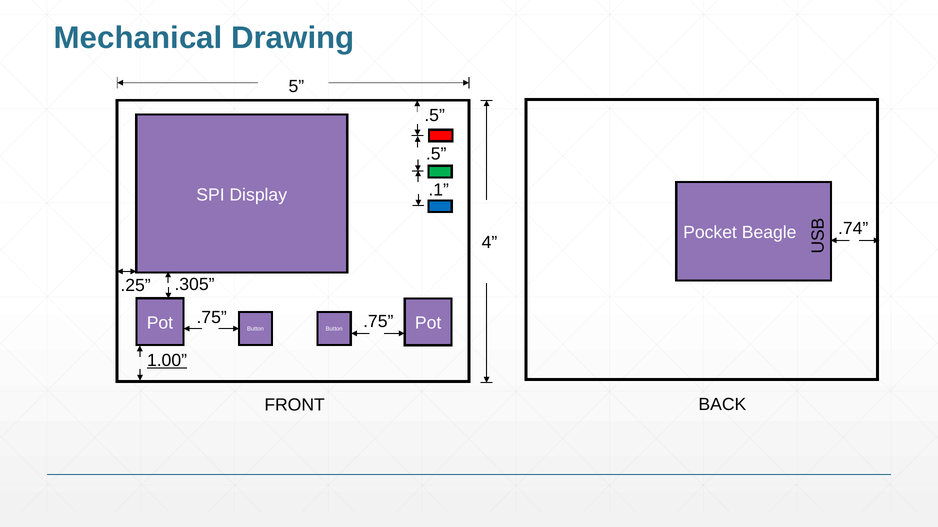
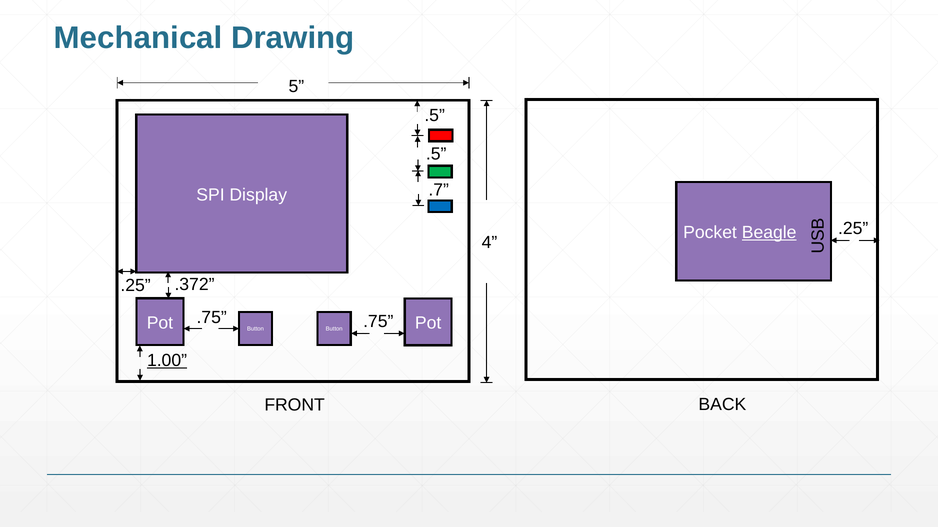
.1: .1 -> .7 (439, 190)
.74: .74 -> .25 (853, 229)
Beagle underline: none -> present (769, 233)
.305: .305 -> .372 (195, 285)
